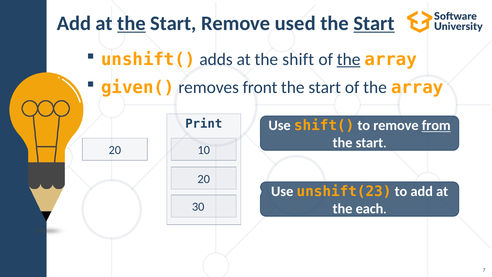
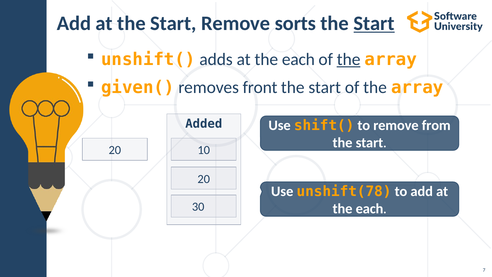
the underline: present -> none (131, 23)
used: used -> sorts (295, 23)
adds at the shift: shift -> each (298, 59)
Print: Print -> Added (204, 124)
from underline: present -> none (436, 125)
unshift(23: unshift(23 -> unshift(78 (344, 191)
